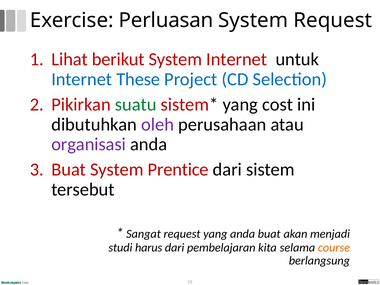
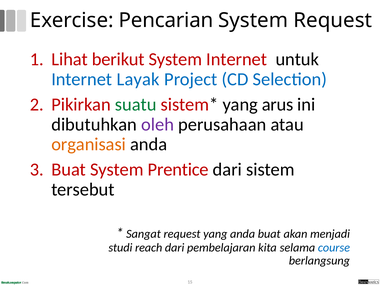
Perluasan: Perluasan -> Pencarian (166, 20)
These: These -> Layak (138, 79)
cost: cost -> arus (278, 104)
organisasi colour: purple -> orange (89, 144)
harus: harus -> reach (149, 248)
course colour: orange -> blue (334, 248)
